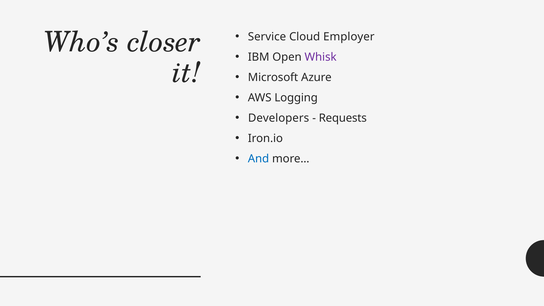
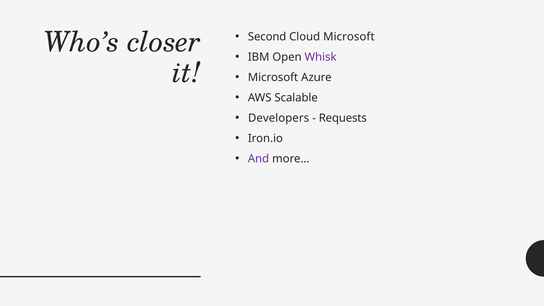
Service: Service -> Second (267, 37)
Cloud Employer: Employer -> Microsoft (349, 37)
Logging: Logging -> Scalable (296, 98)
And colour: blue -> purple (259, 159)
